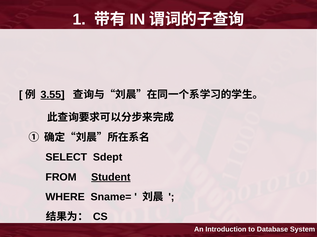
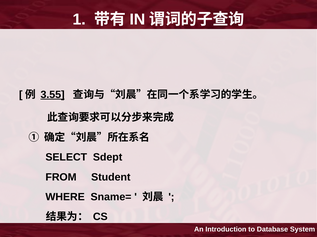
Student underline: present -> none (111, 178)
